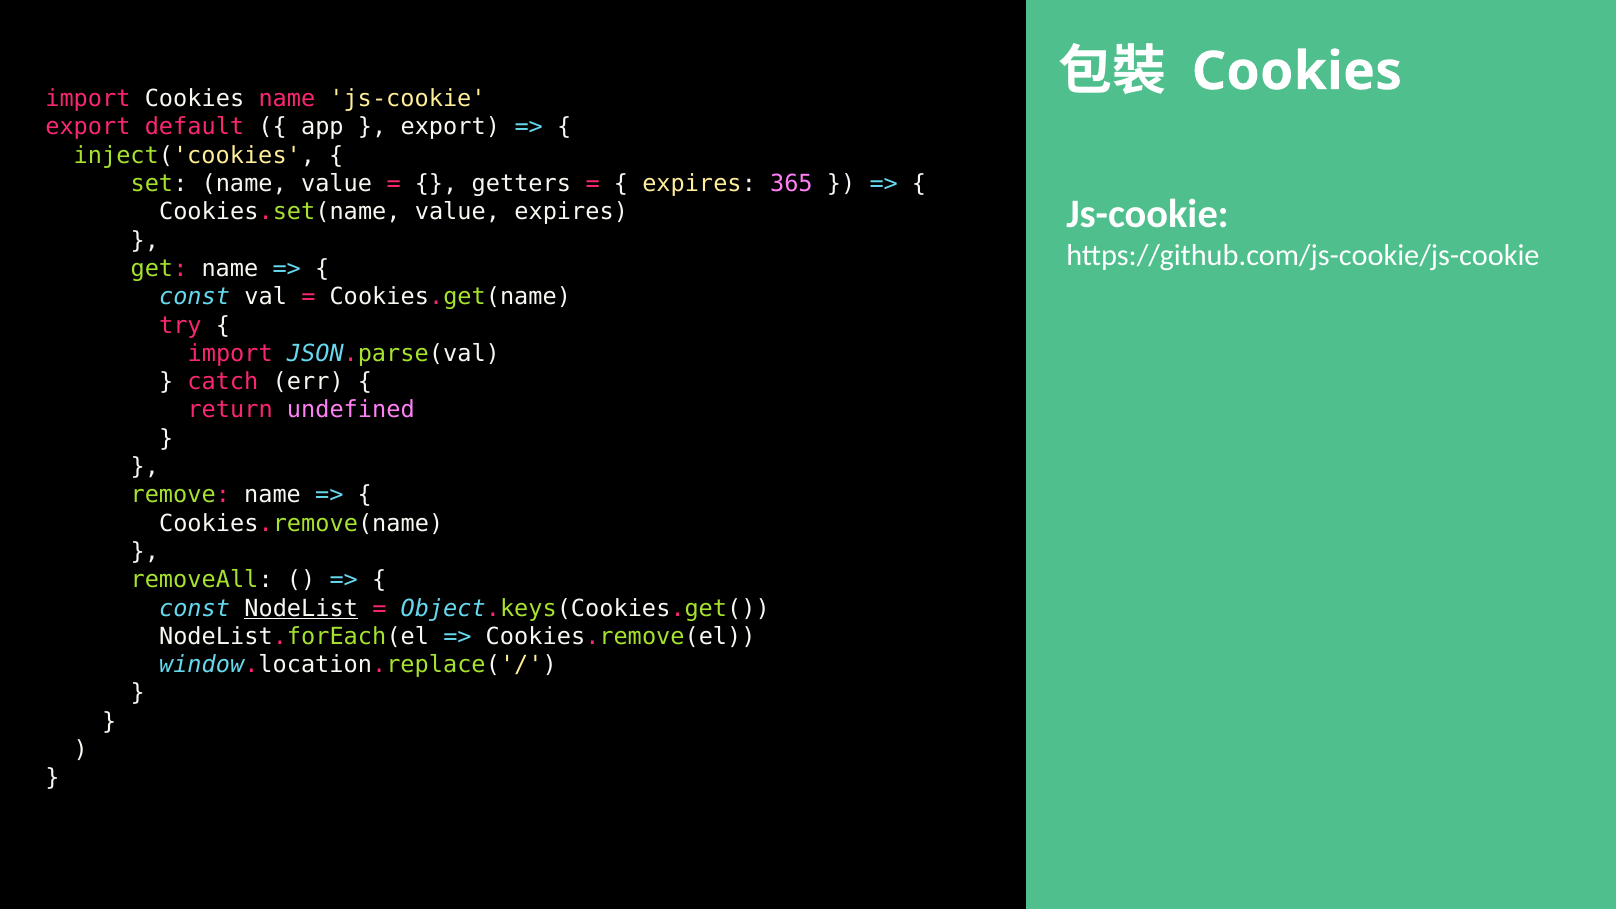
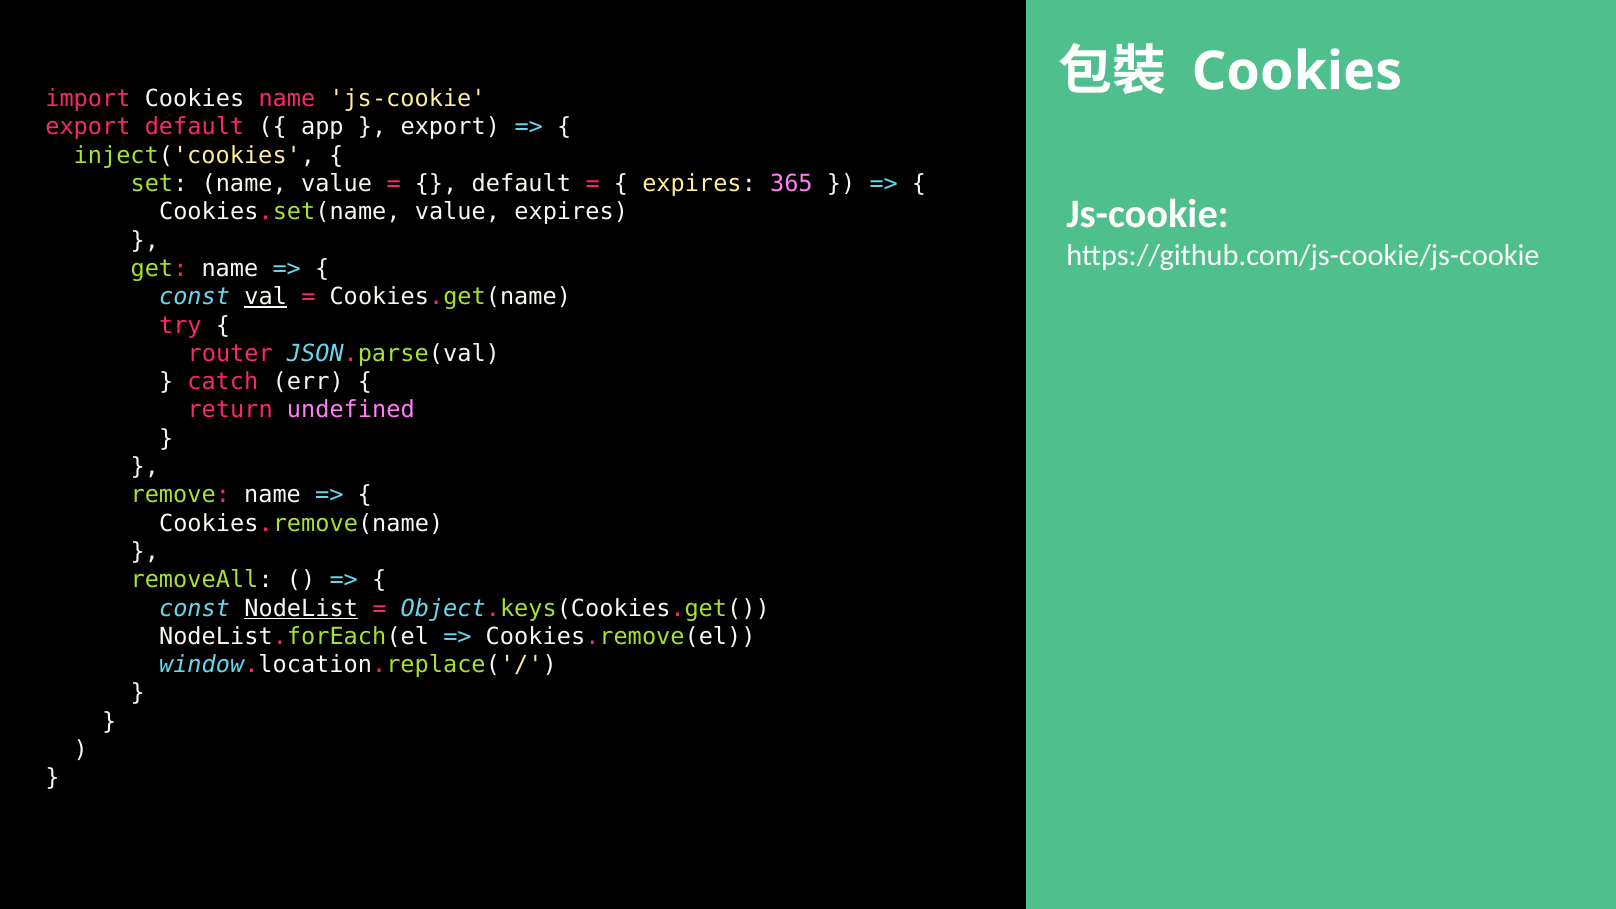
getters: getters -> default (521, 184)
val underline: none -> present (266, 297)
import: import -> router (230, 354)
